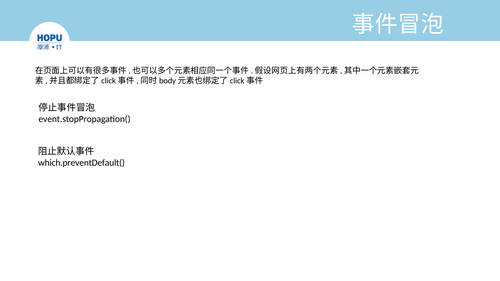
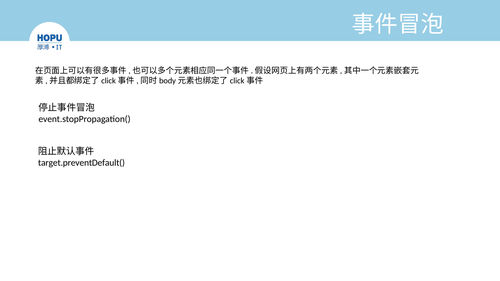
which.preventDefault(: which.preventDefault( -> target.preventDefault( (81, 163)
